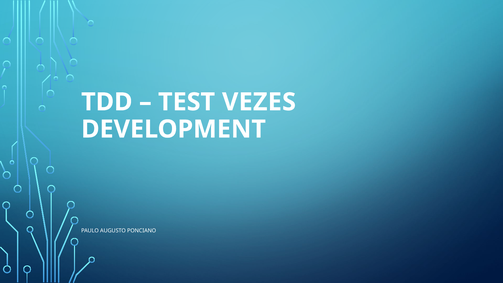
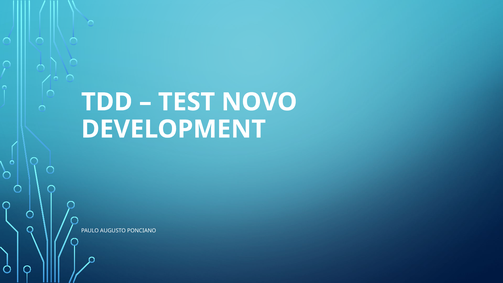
VEZES: VEZES -> NOVO (259, 102)
